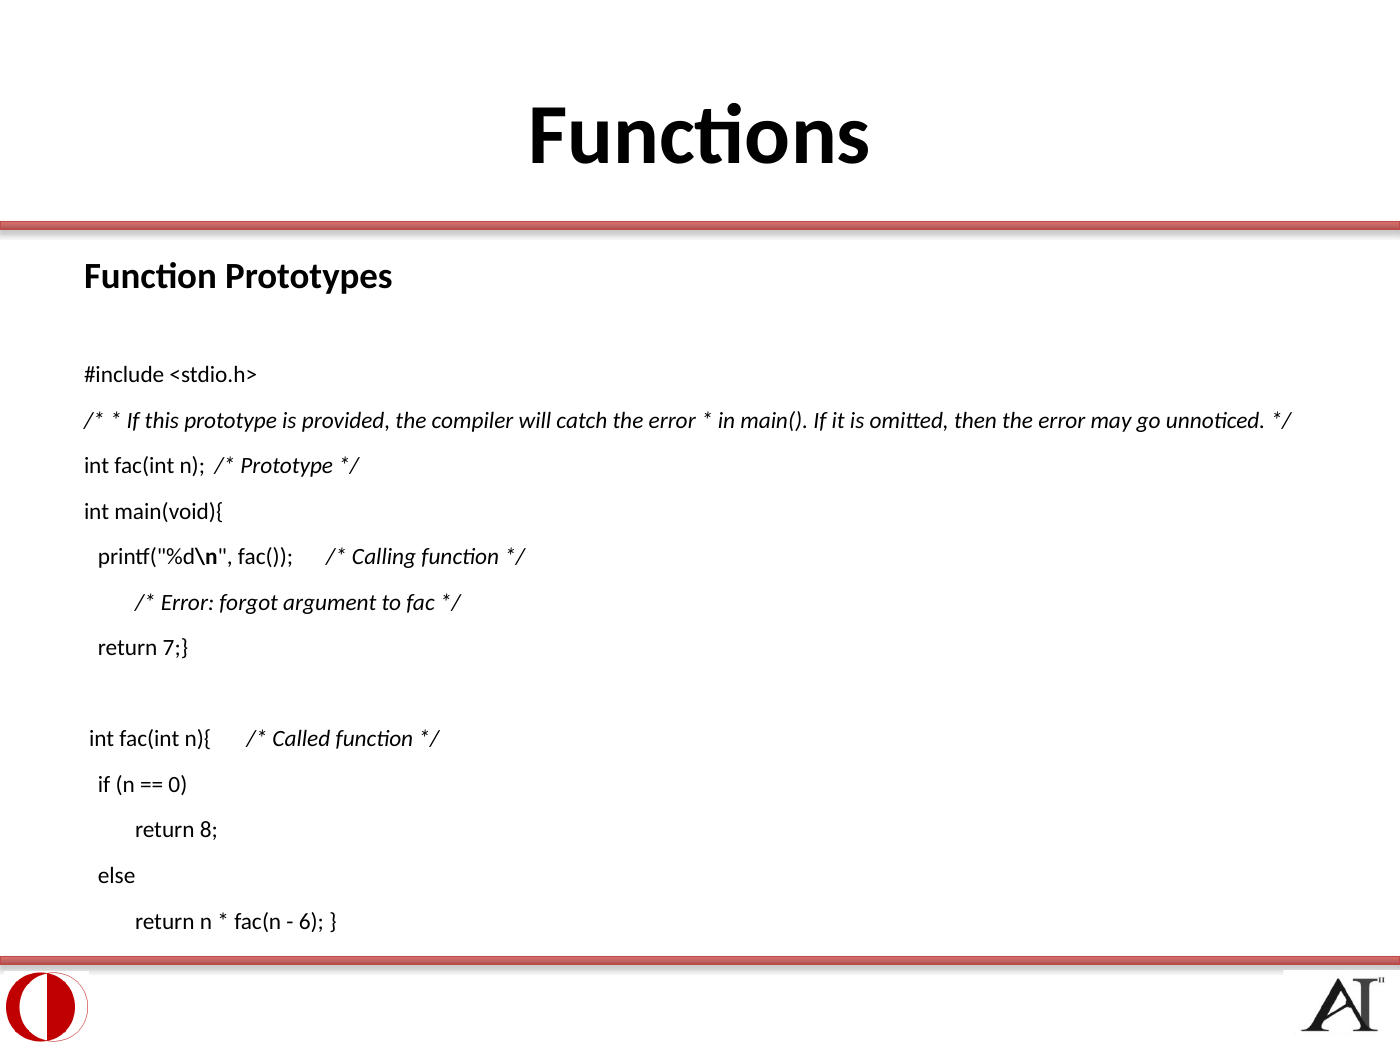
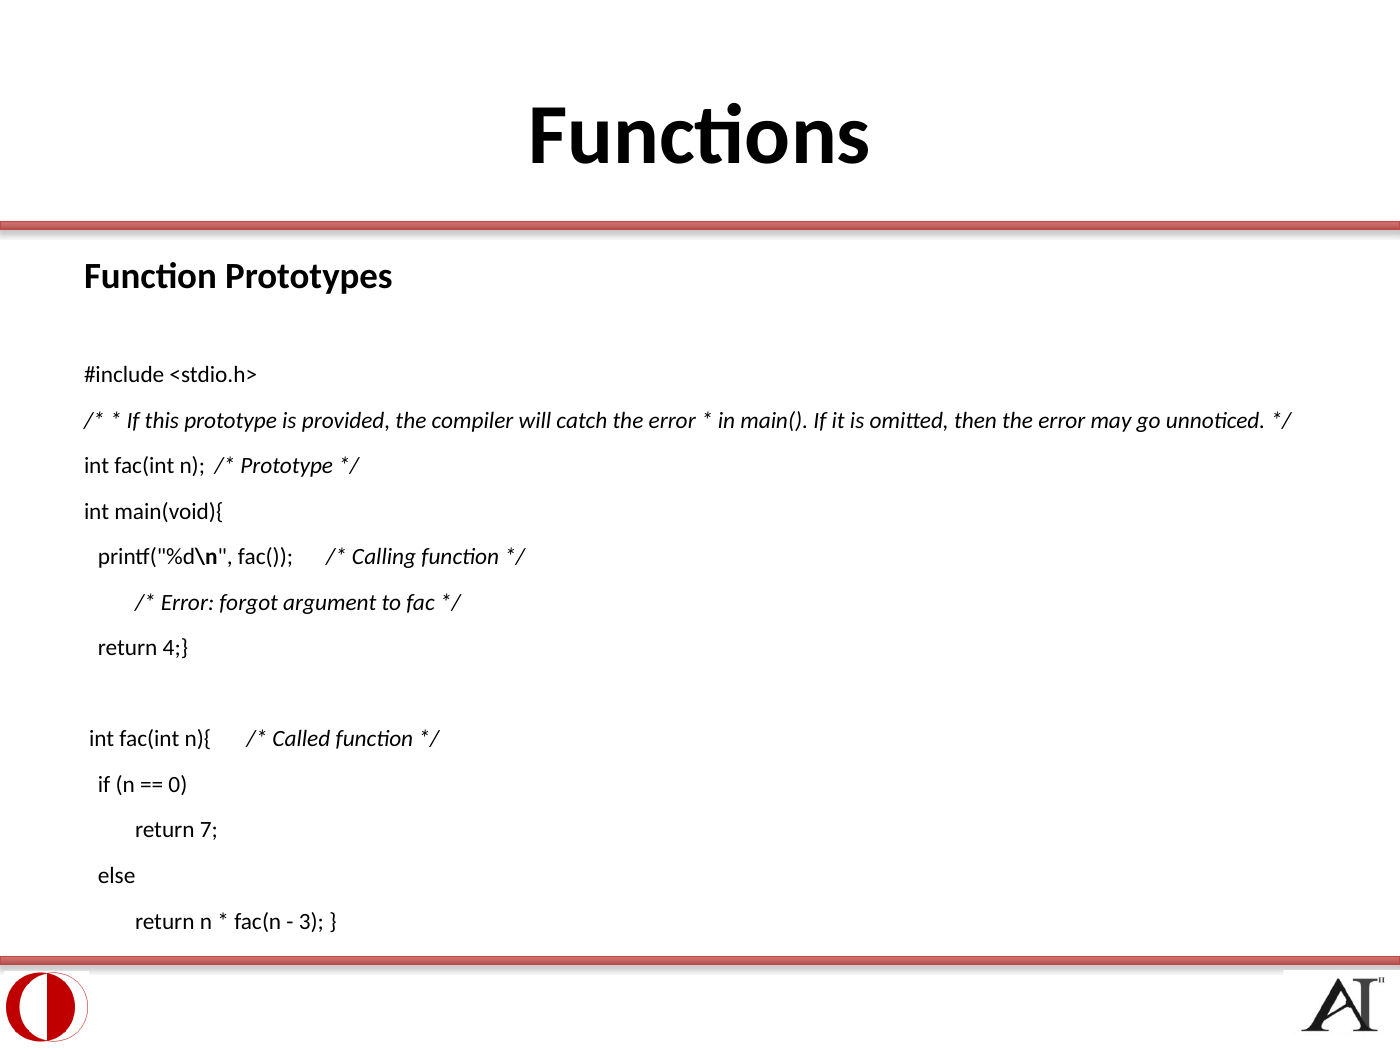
7: 7 -> 4 (175, 648)
8: 8 -> 7 (209, 830)
6: 6 -> 3 (311, 921)
